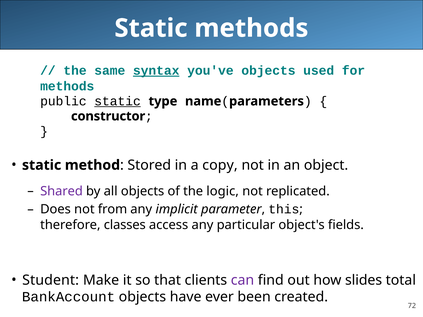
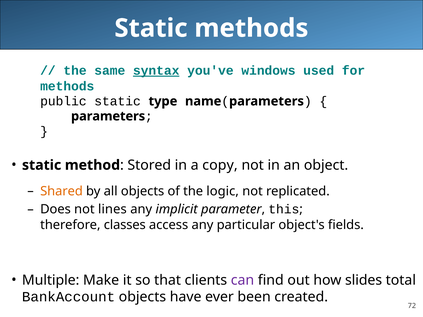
you've objects: objects -> windows (268, 71)
static underline: present -> none (118, 101)
constructor: constructor -> parameters (108, 116)
Shared colour: purple -> orange (62, 191)
from: from -> lines (112, 209)
Student: Student -> Multiple (51, 280)
